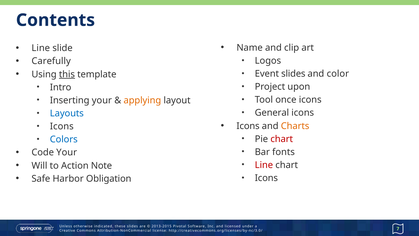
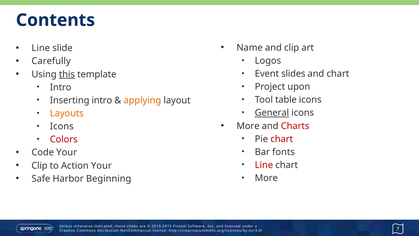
and color: color -> chart (338, 74)
once: once -> table (286, 100)
Inserting your: your -> intro (102, 100)
General underline: none -> present (272, 113)
Layouts colour: blue -> orange (67, 113)
Icons: Icons -> More (248, 126)
Charts colour: orange -> red (295, 126)
Colors colour: blue -> red (64, 139)
Will: Will -> Clip (39, 165)
Action Note: Note -> Your (101, 165)
Obligation: Obligation -> Beginning (109, 178)
Icons: Icons -> More (266, 178)
